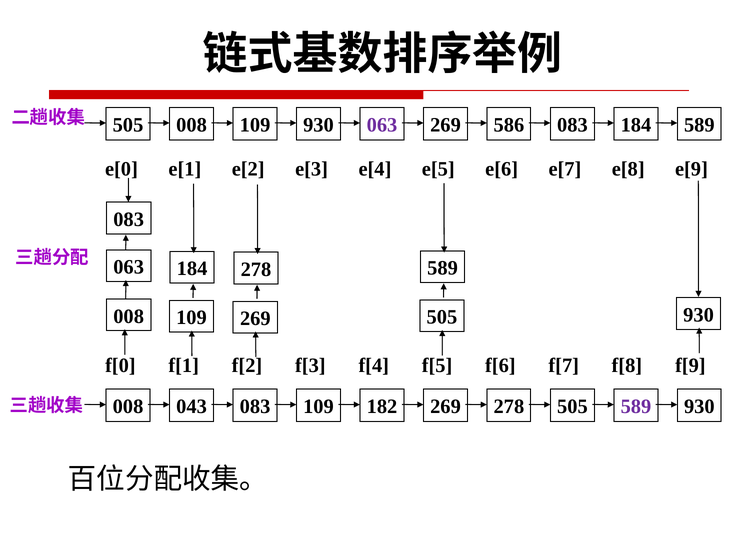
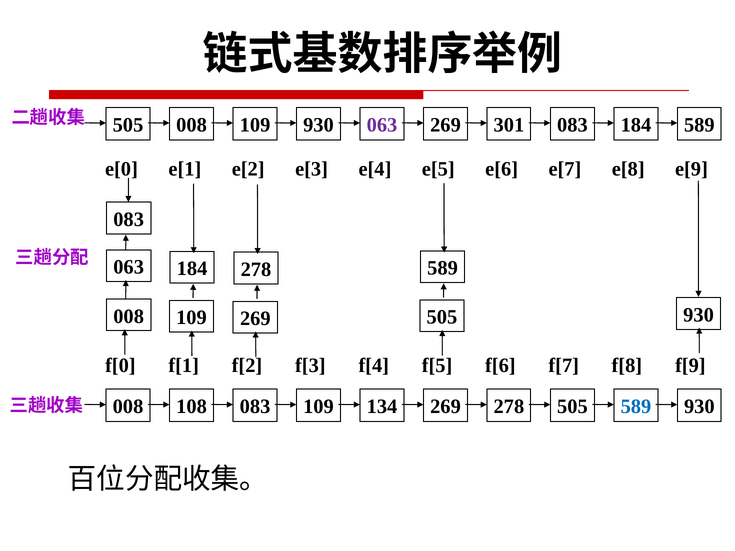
586: 586 -> 301 (509, 125)
043: 043 -> 108 (192, 407)
182: 182 -> 134 (382, 407)
589 colour: purple -> blue (636, 407)
